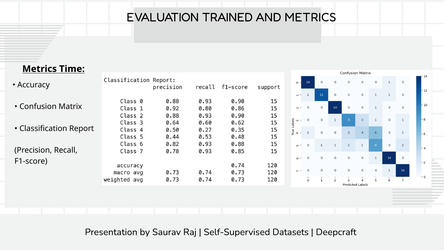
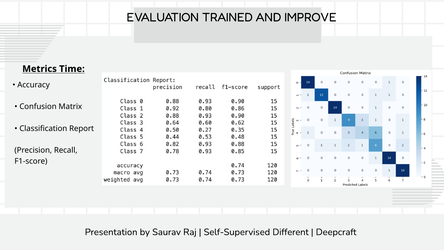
AND METRICS: METRICS -> IMPROVE (310, 17)
Datasets: Datasets -> Different (291, 232)
